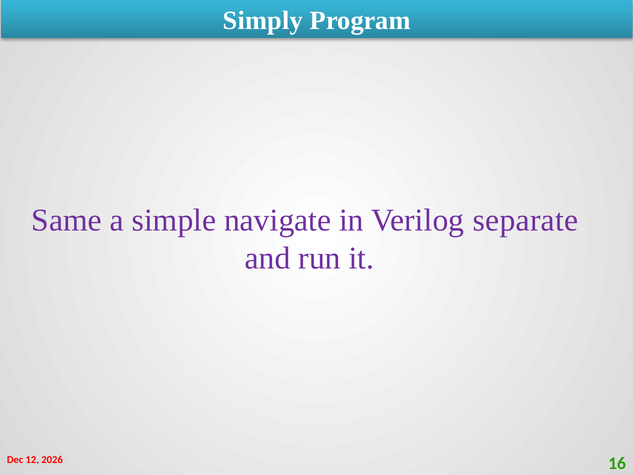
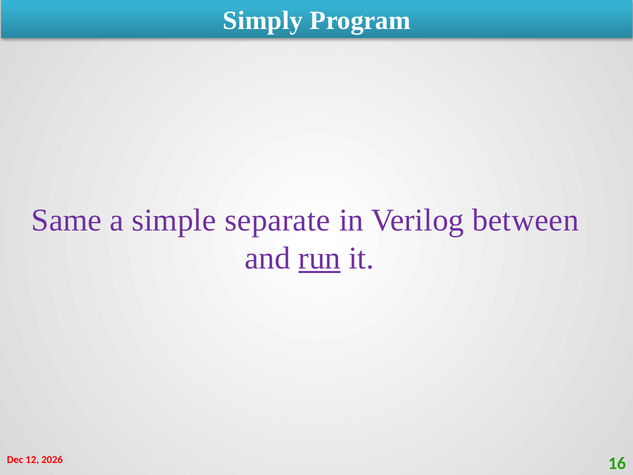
navigate: navigate -> separate (277, 220)
separate: separate -> between (526, 220)
run underline: none -> present (320, 258)
